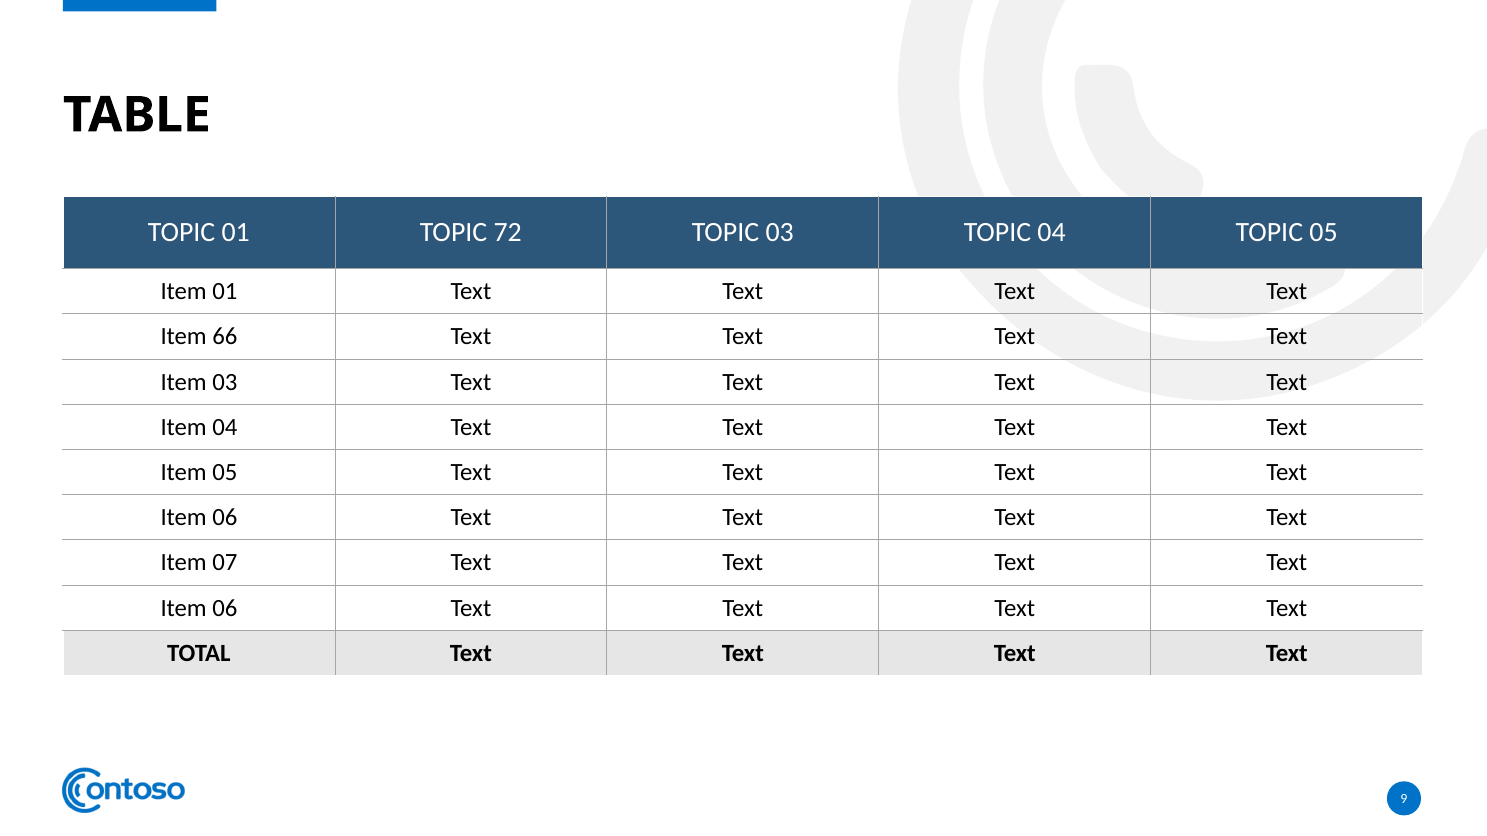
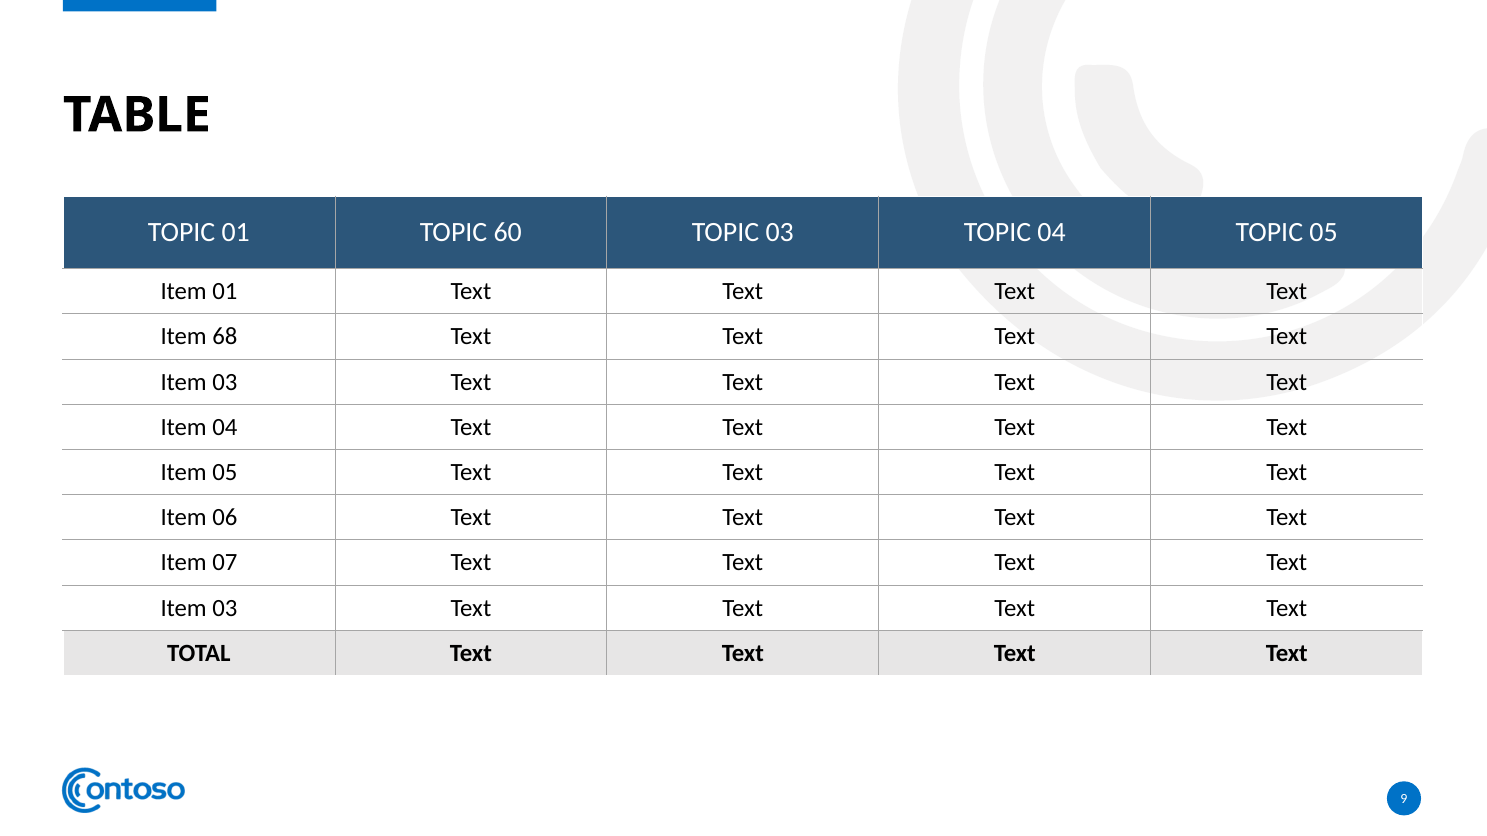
72: 72 -> 60 (508, 233)
66: 66 -> 68 (225, 337)
06: 06 -> 03 (225, 608)
